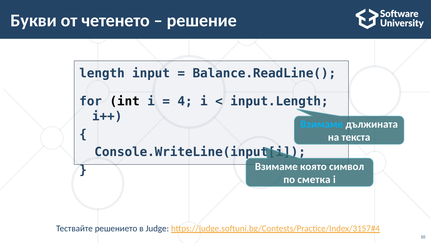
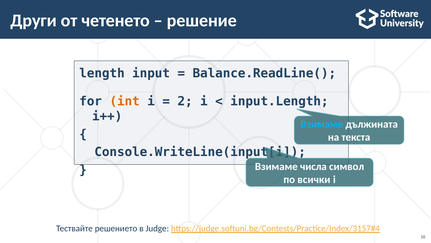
Букви: Букви -> Други (34, 20)
int colour: black -> orange (125, 101)
4: 4 -> 2 (185, 101)
която: която -> числа (313, 166)
сметка: сметка -> всички (314, 179)
